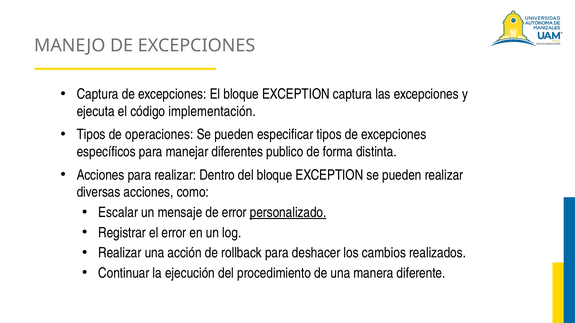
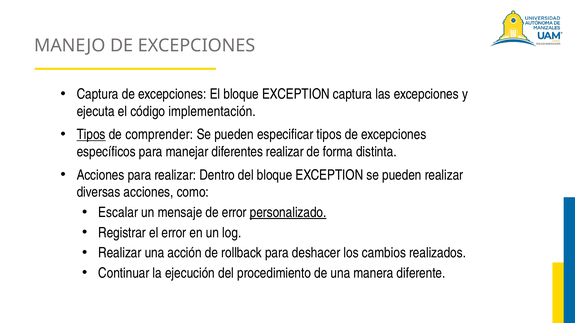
Tipos underline: none -> present (91, 135)
operaciones: operaciones -> comprender (159, 135)
diferentes publico: publico -> realizar (285, 152)
